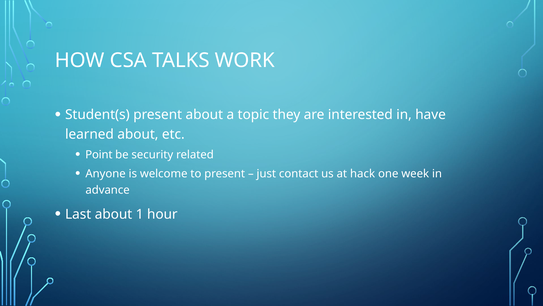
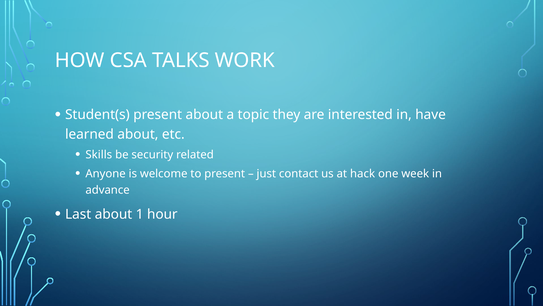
Point: Point -> Skills (99, 154)
